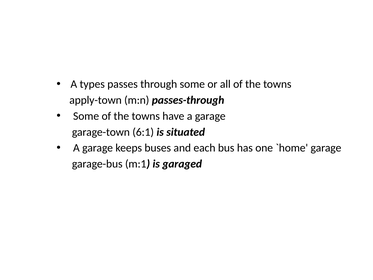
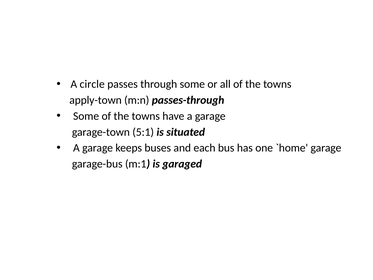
types: types -> circle (92, 84)
6:1: 6:1 -> 5:1 (143, 132)
